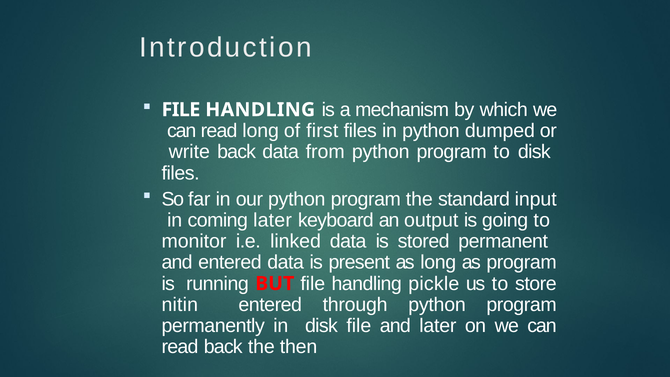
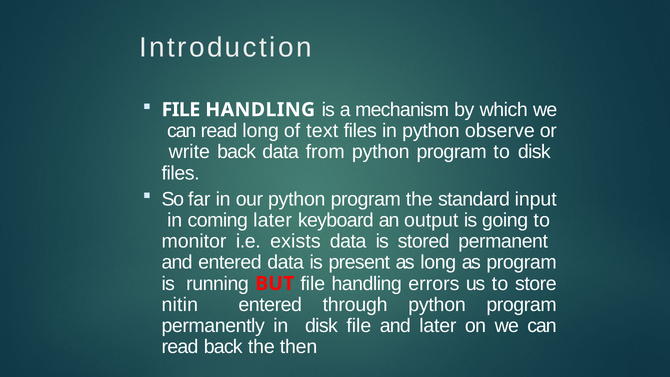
first: first -> text (322, 131)
dumped: dumped -> observe (500, 131)
linked: linked -> exists (295, 241)
pickle: pickle -> errors (434, 283)
